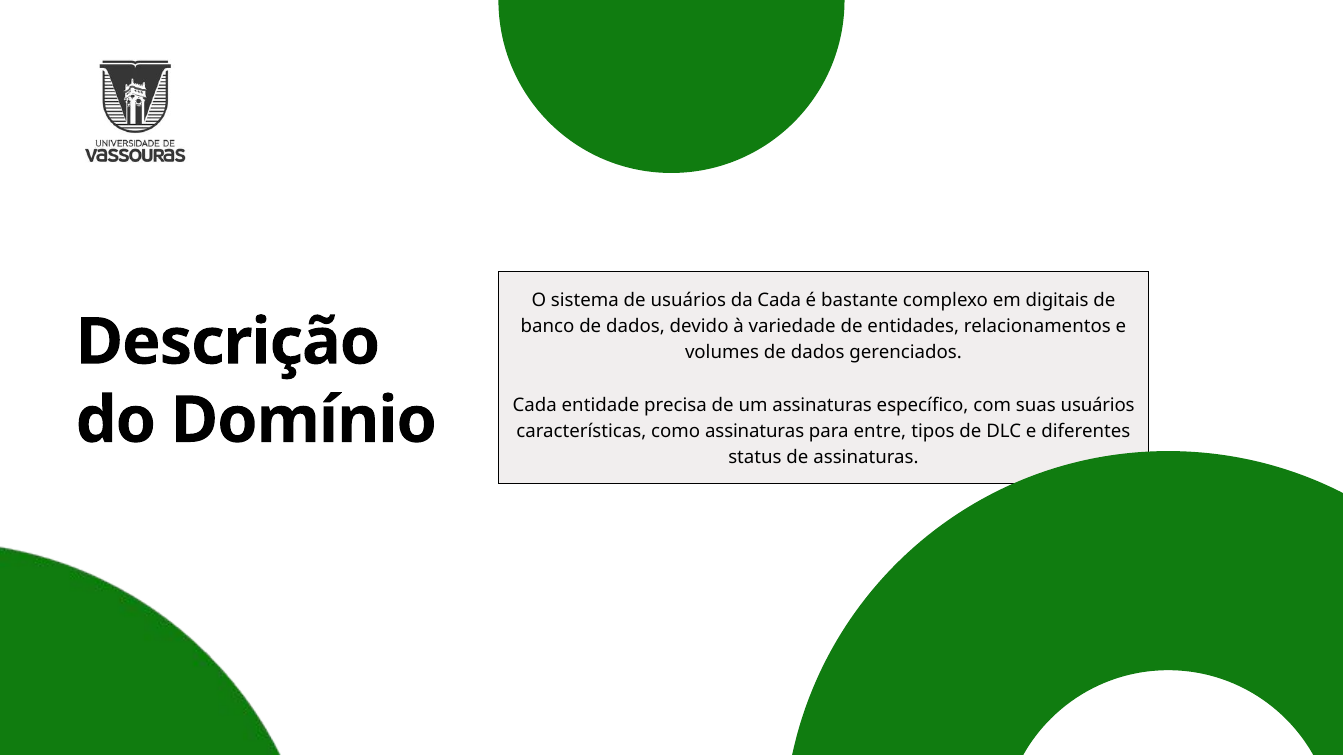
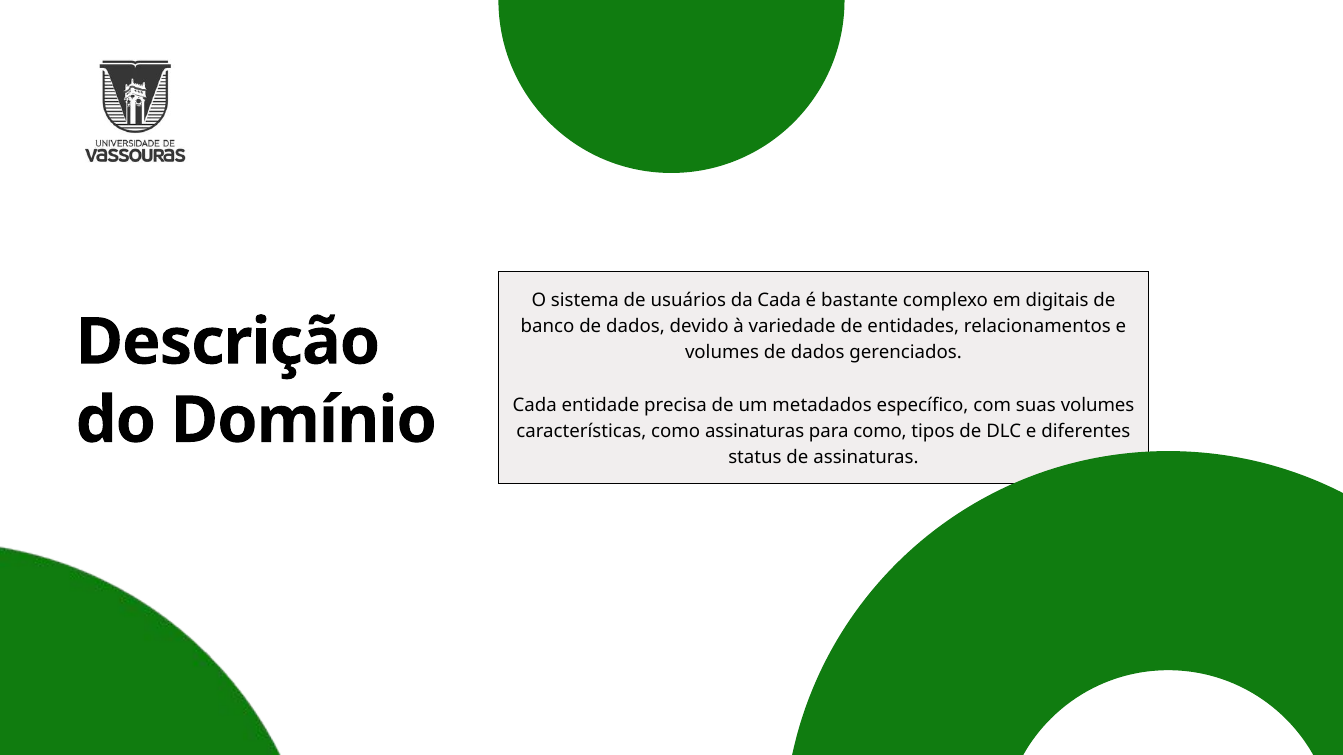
um assinaturas: assinaturas -> metadados (822, 405)
suas usuários: usuários -> volumes (1098, 405)
para entre: entre -> como (880, 431)
